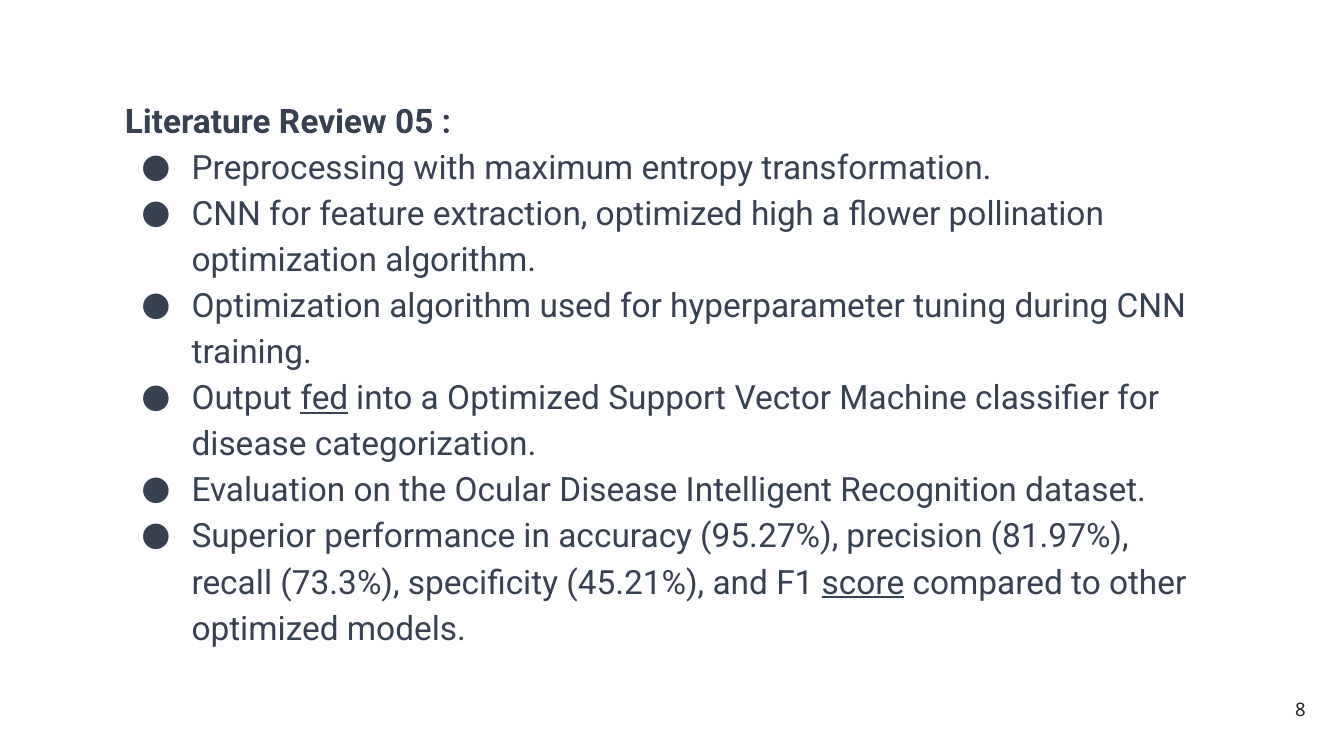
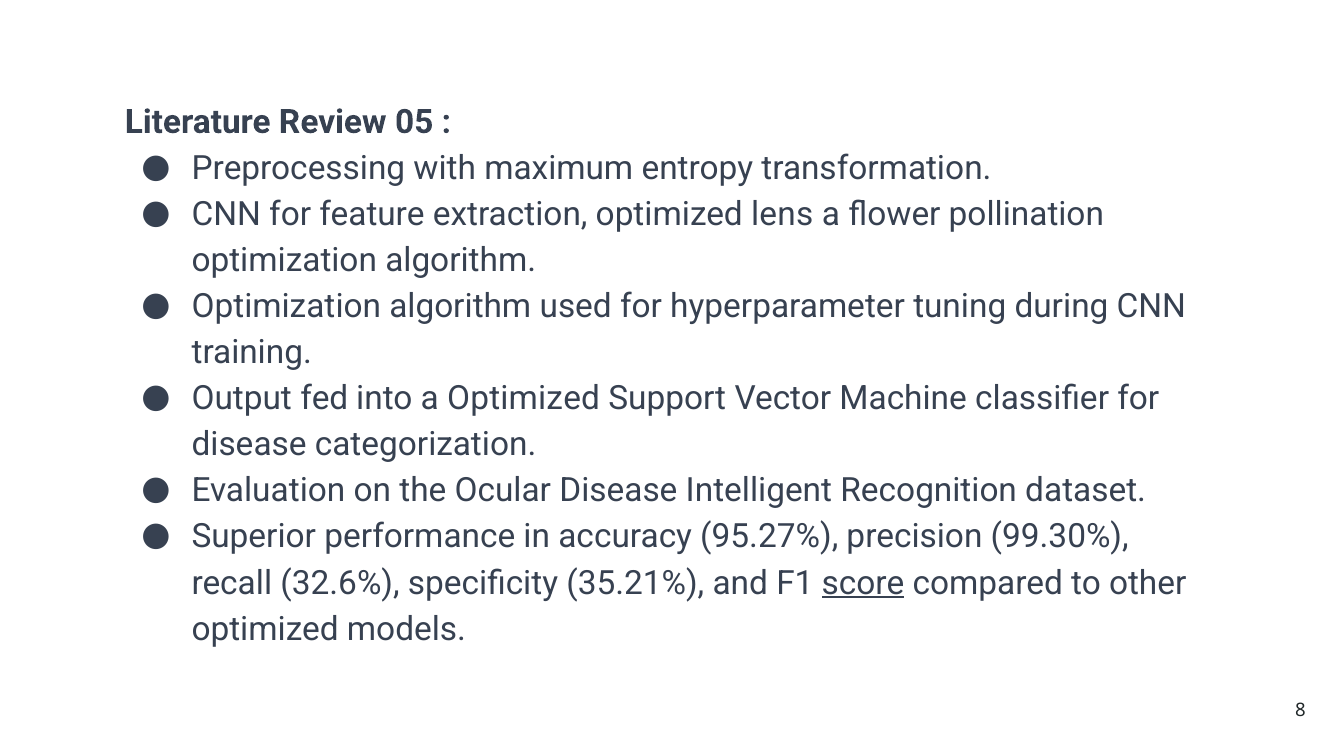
high: high -> lens (782, 214)
fed underline: present -> none (324, 399)
81.97%: 81.97% -> 99.30% (1060, 537)
73.3%: 73.3% -> 32.6% (340, 583)
45.21%: 45.21% -> 35.21% (635, 583)
